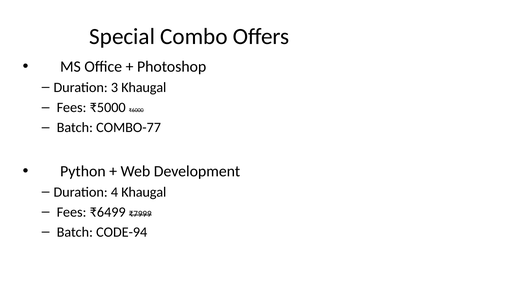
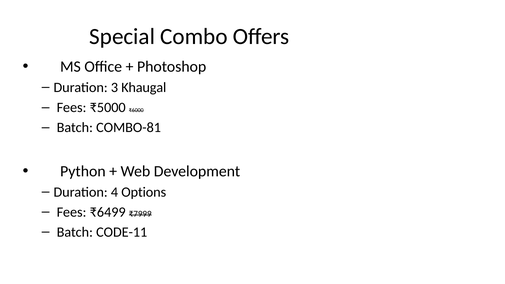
COMBO-77: COMBO-77 -> COMBO-81 (129, 128)
4 Khaugal: Khaugal -> Options (144, 192)
CODE-94: CODE-94 -> CODE-11 (122, 232)
